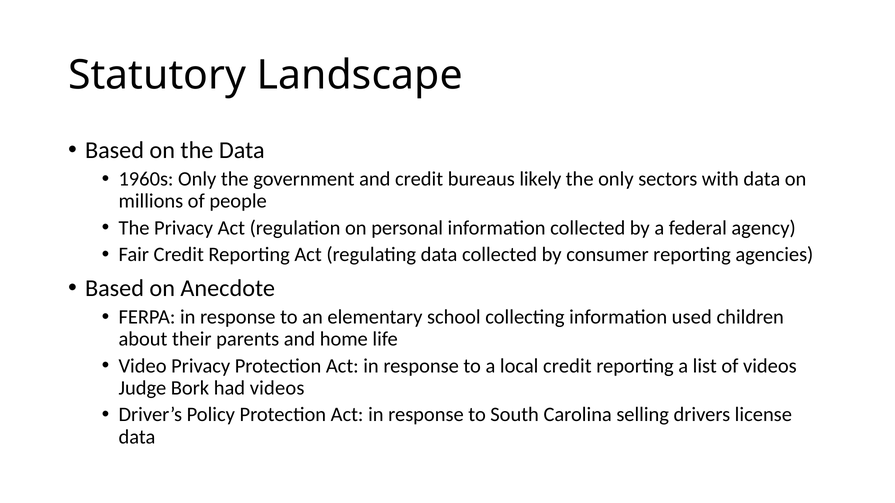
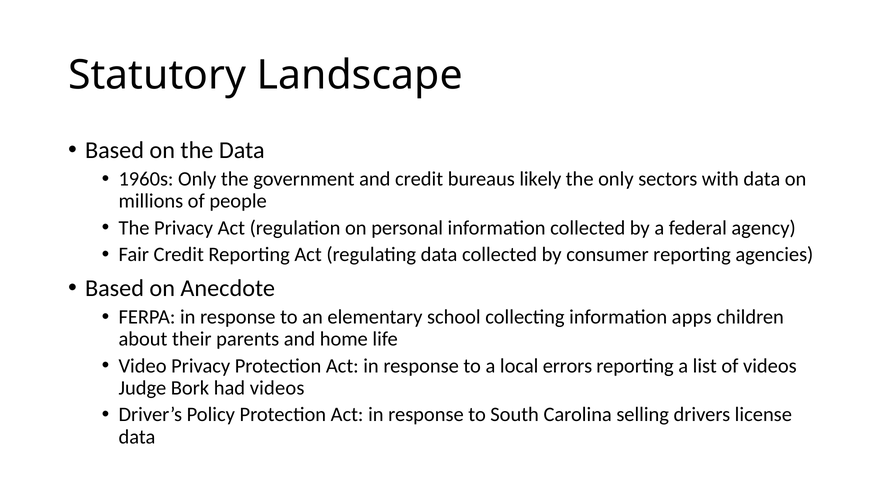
used: used -> apps (692, 317)
local credit: credit -> errors (567, 366)
